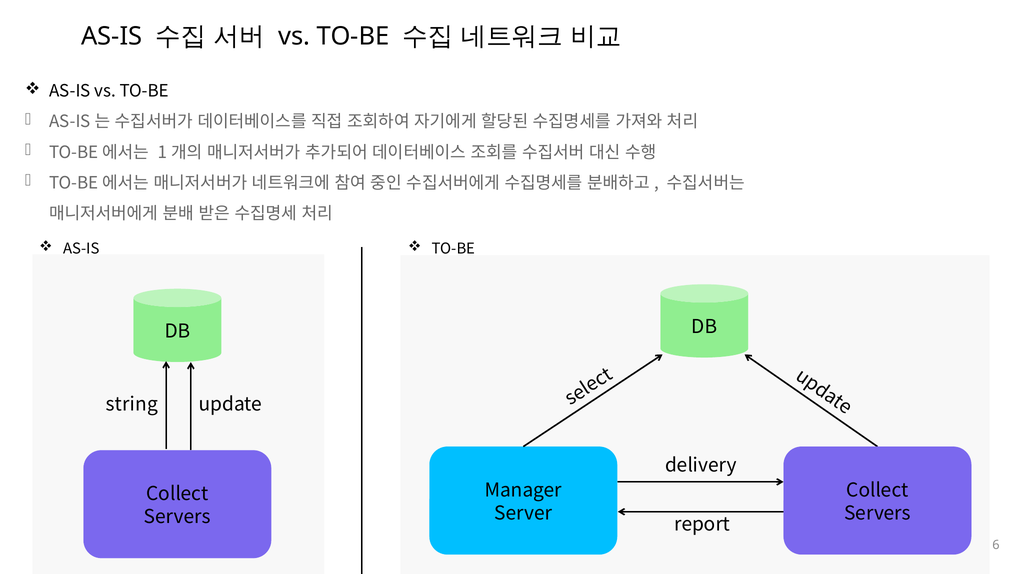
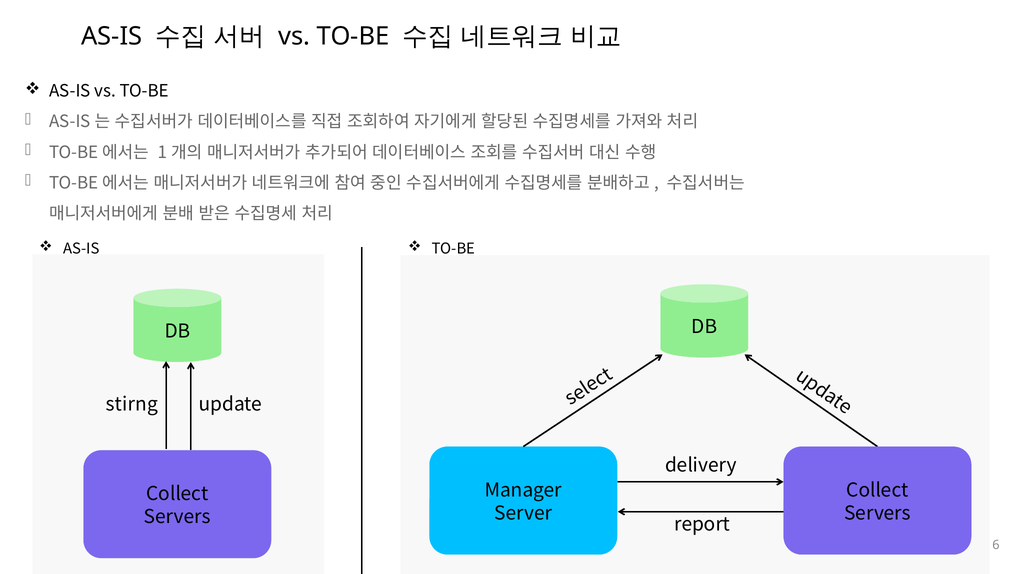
string: string -> stirng (132, 404)
